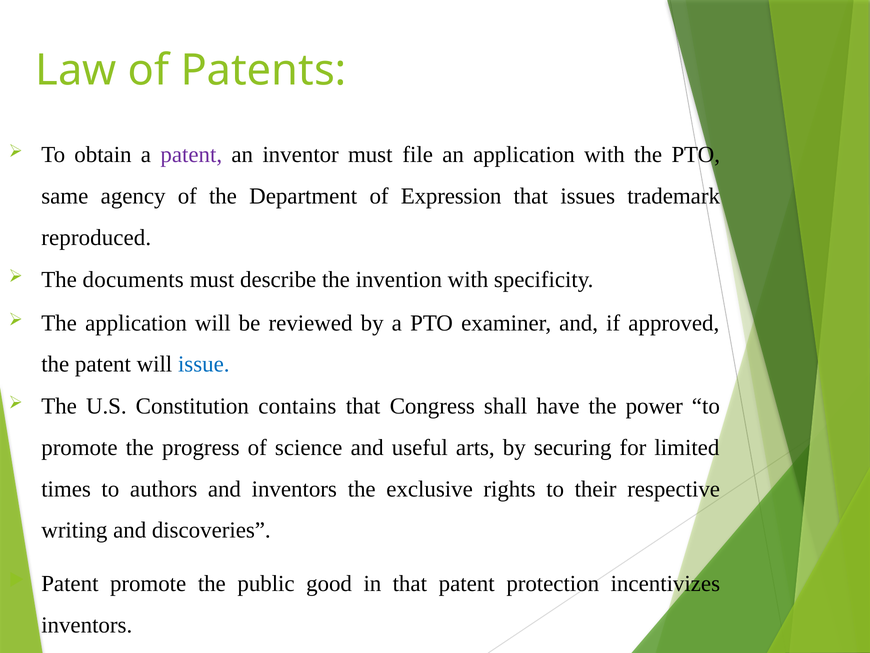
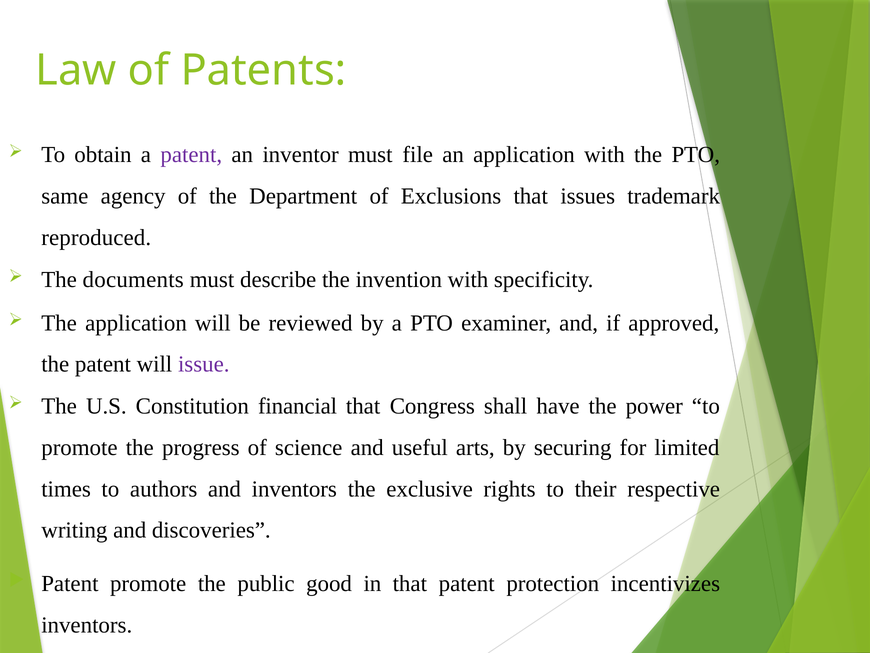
Expression: Expression -> Exclusions (451, 196)
issue colour: blue -> purple (204, 364)
contains: contains -> financial (298, 406)
